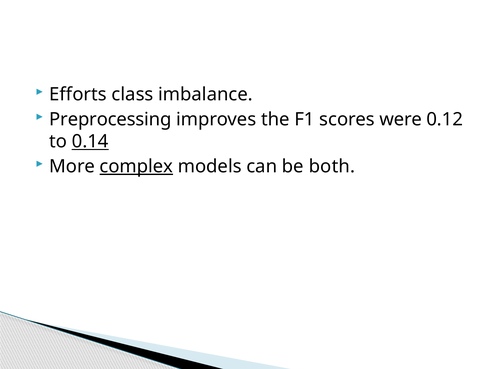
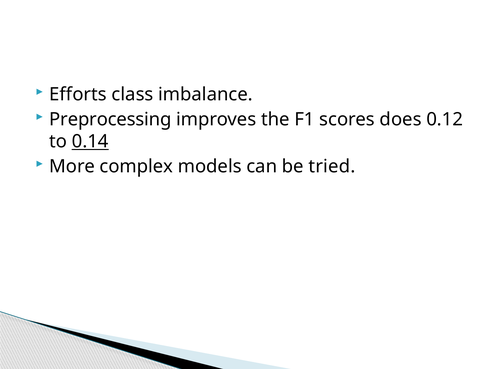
were: were -> does (401, 120)
complex underline: present -> none (136, 167)
both: both -> tried (332, 167)
